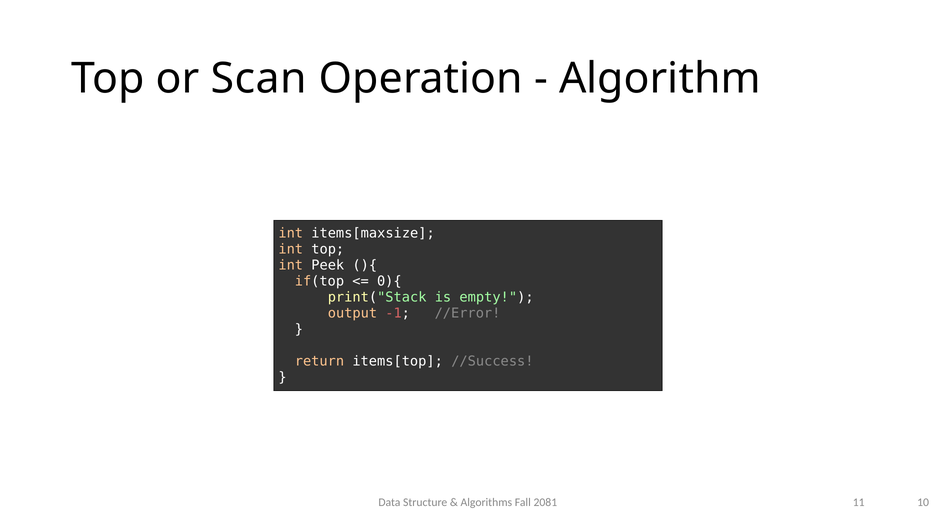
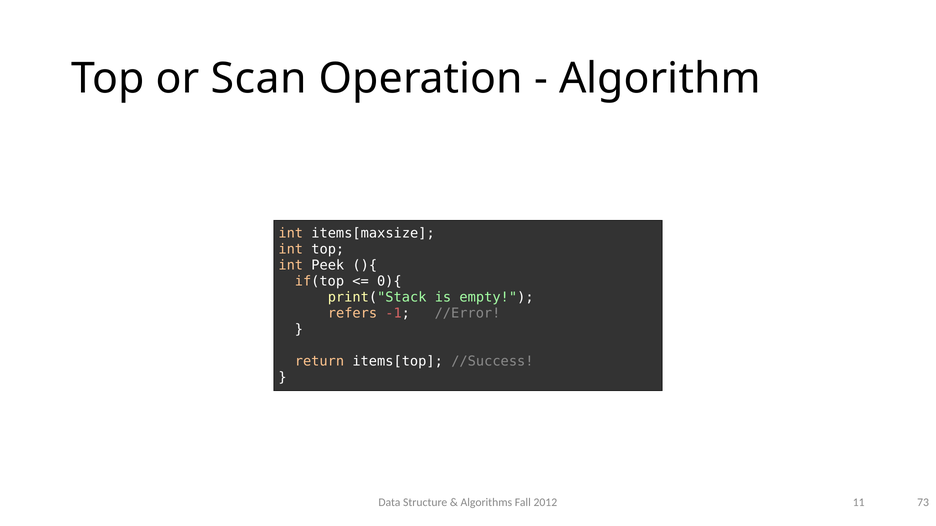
output: output -> refers (352, 314)
2081: 2081 -> 2012 (545, 503)
10: 10 -> 73 (923, 503)
